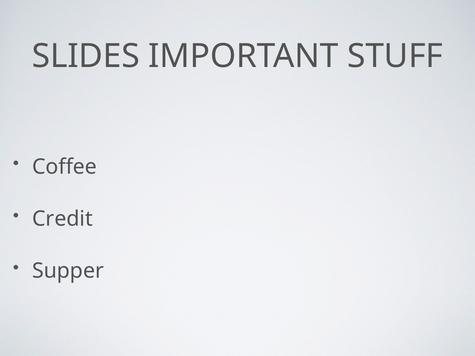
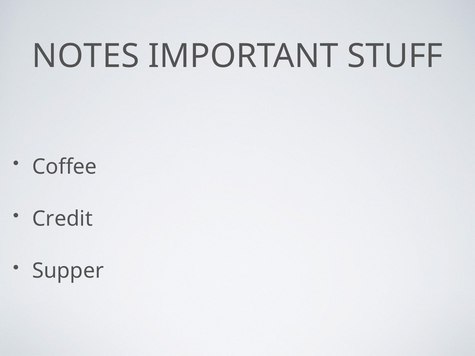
SLIDES: SLIDES -> NOTES (86, 56)
